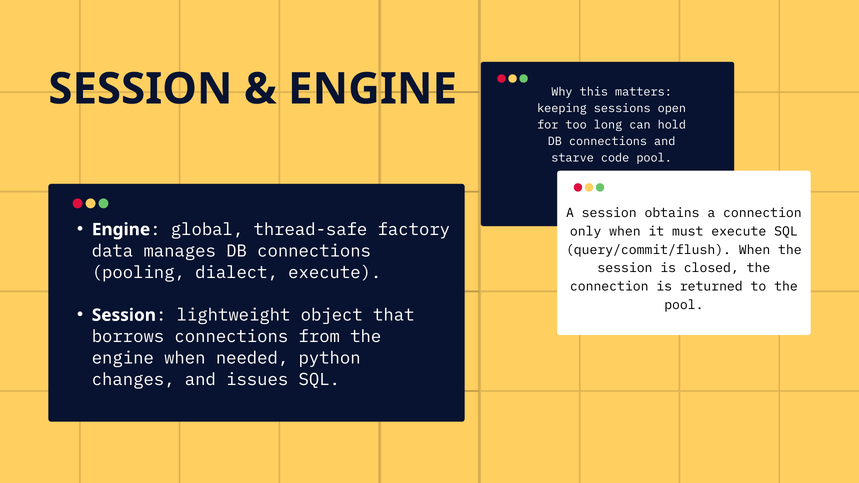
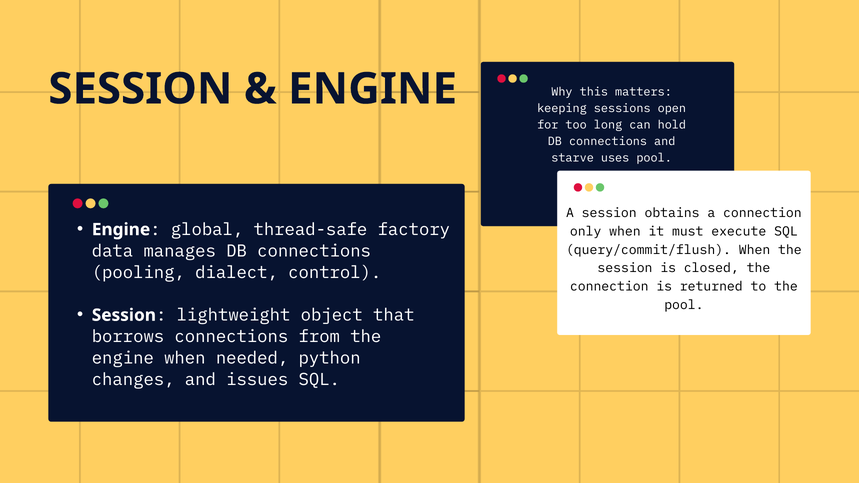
code: code -> uses (615, 158)
dialect execute: execute -> control (335, 272)
